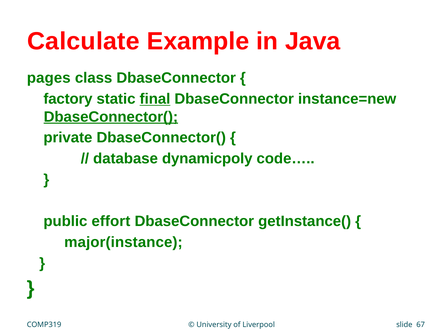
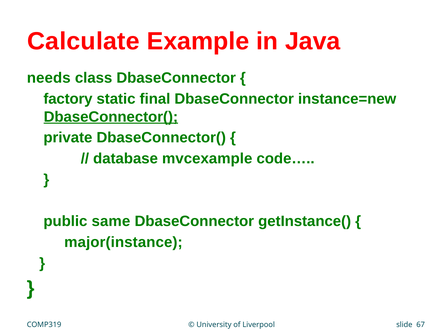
pages: pages -> needs (49, 78)
final underline: present -> none (155, 99)
dynamicpoly: dynamicpoly -> mvcexample (207, 159)
effort: effort -> same (111, 221)
